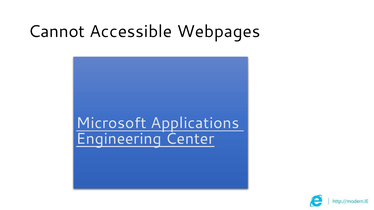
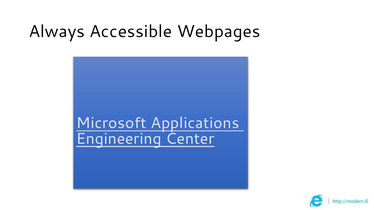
Cannot: Cannot -> Always (57, 31)
